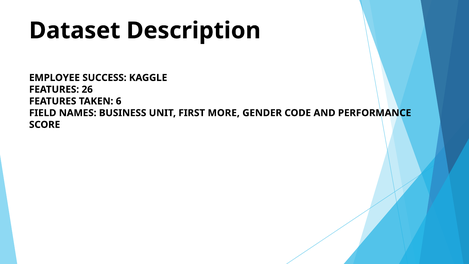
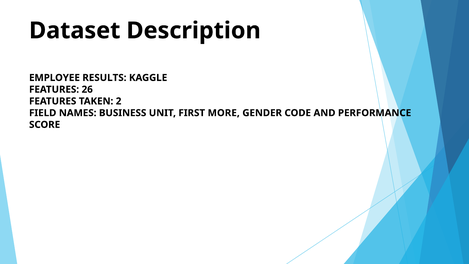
SUCCESS: SUCCESS -> RESULTS (104, 78)
6: 6 -> 2 (119, 101)
